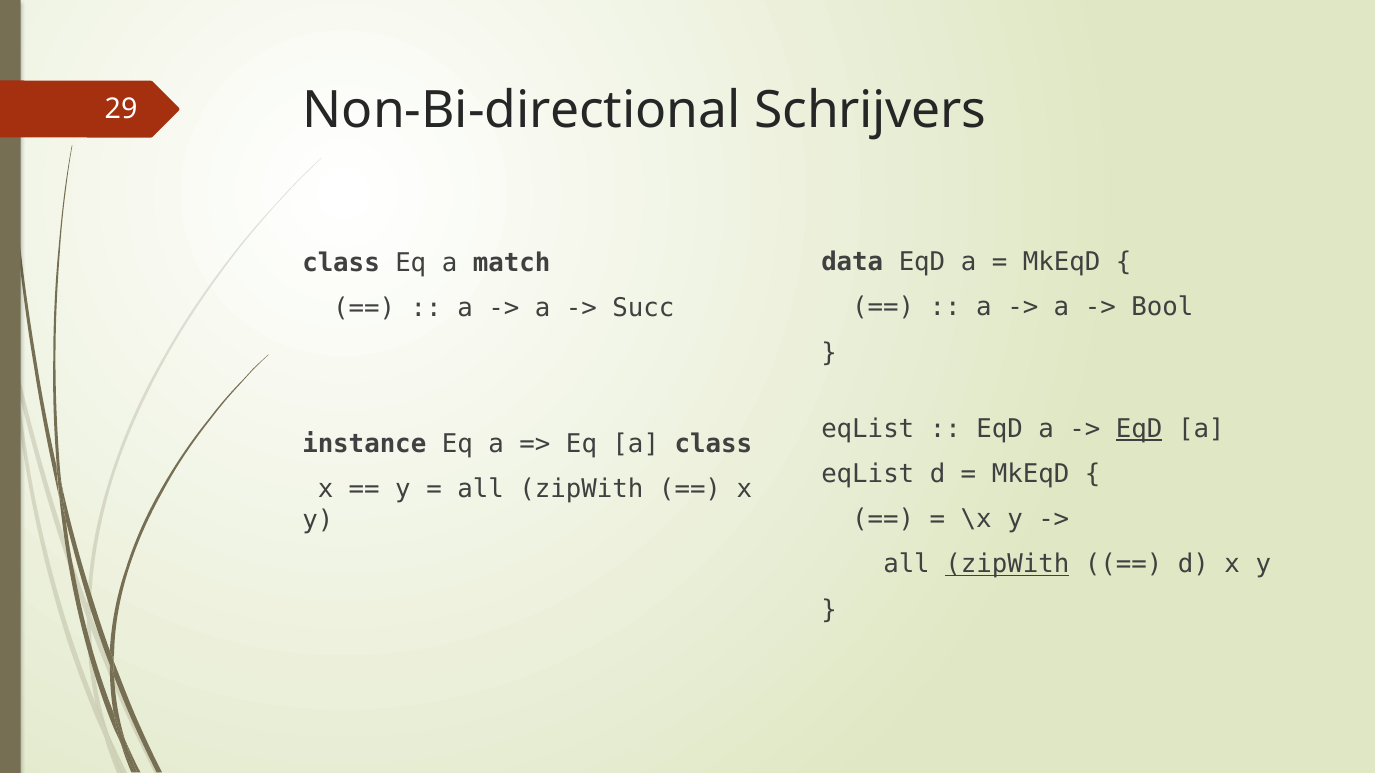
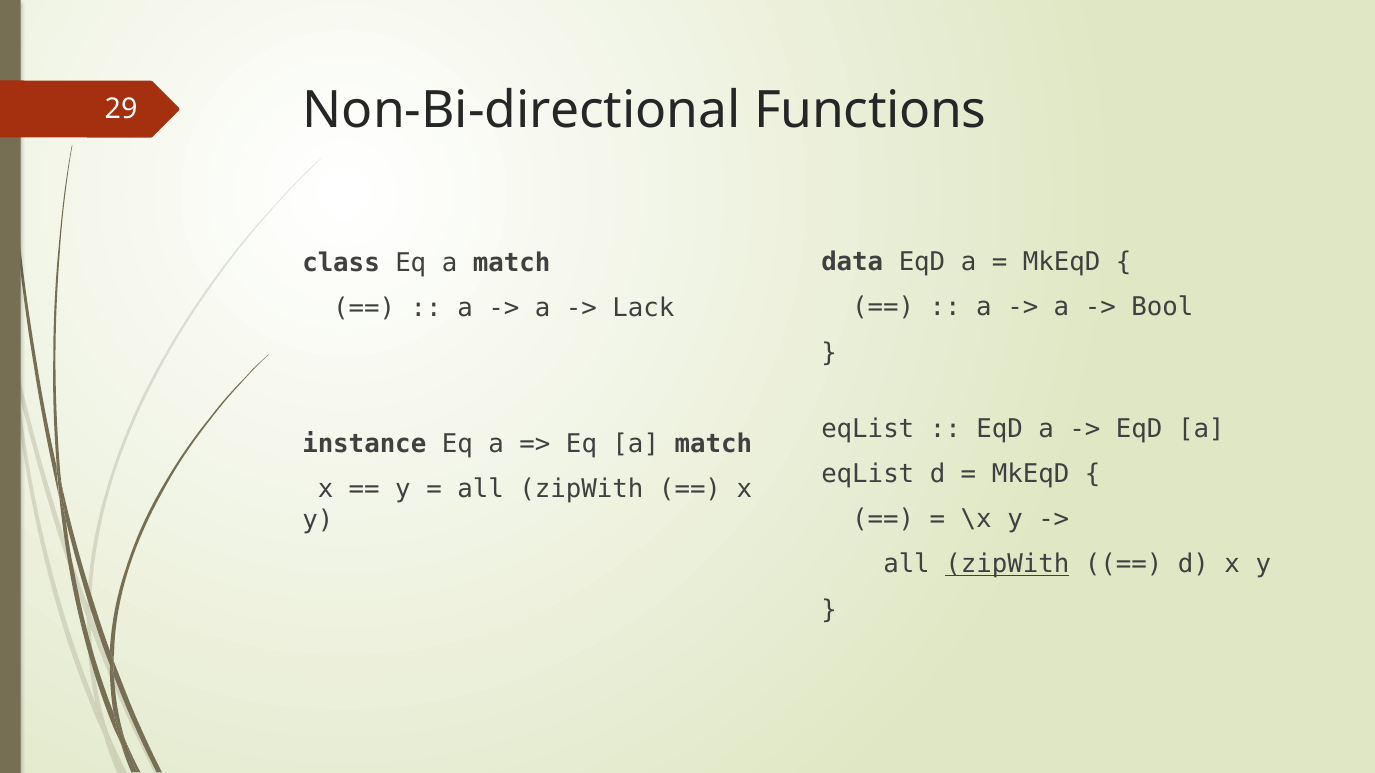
Schrijvers: Schrijvers -> Functions (871, 110)
Succ: Succ -> Lack (643, 308)
EqD underline: present -> none (1139, 429)
class: class -> match (713, 444)
